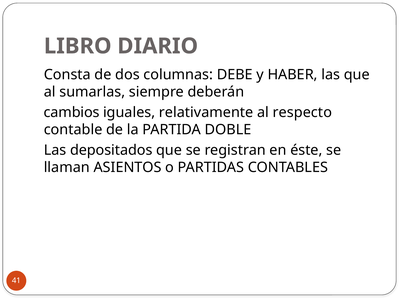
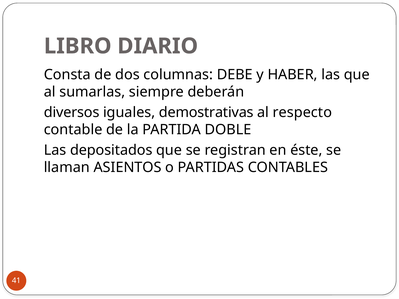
cambios: cambios -> diversos (72, 113)
relativamente: relativamente -> demostrativas (206, 113)
